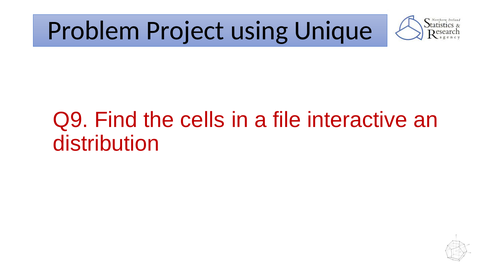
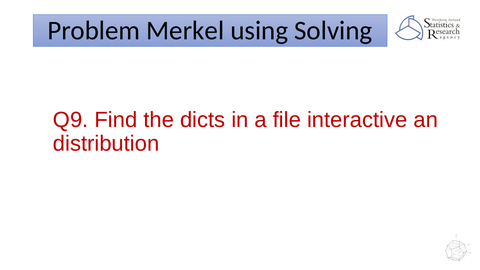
Project: Project -> Merkel (185, 31)
Unique: Unique -> Solving (333, 31)
cells: cells -> dicts (203, 120)
